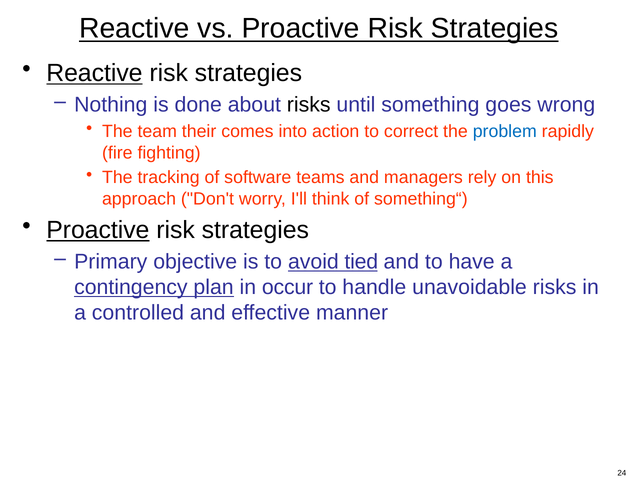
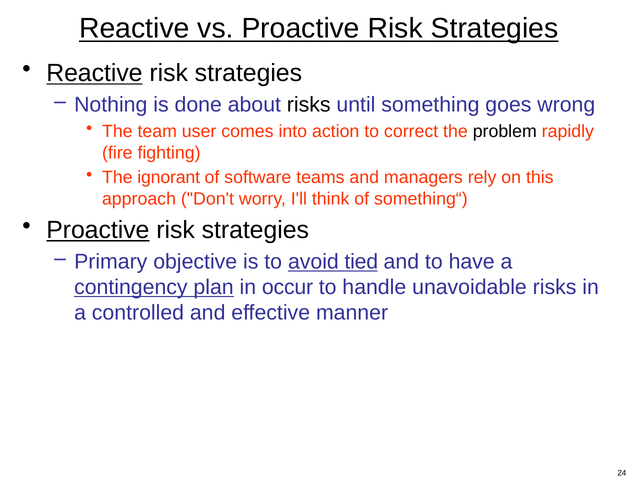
their: their -> user (199, 131)
problem colour: blue -> black (505, 131)
tracking: tracking -> ignorant (169, 177)
